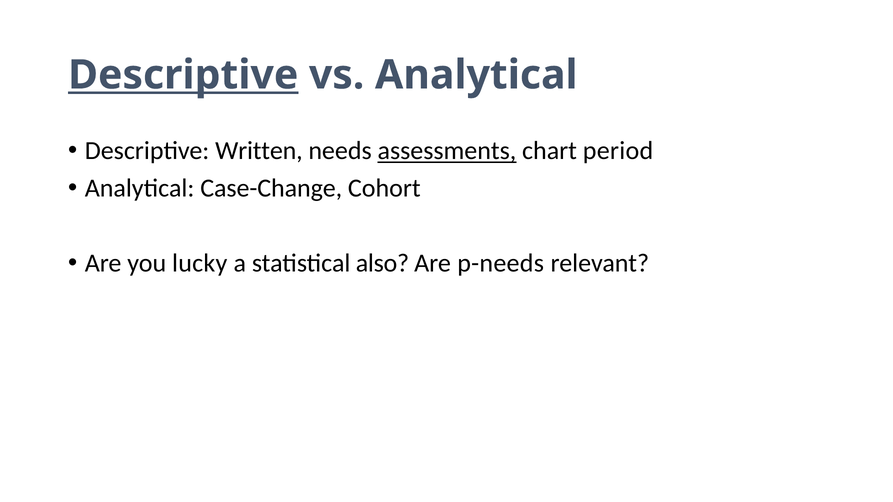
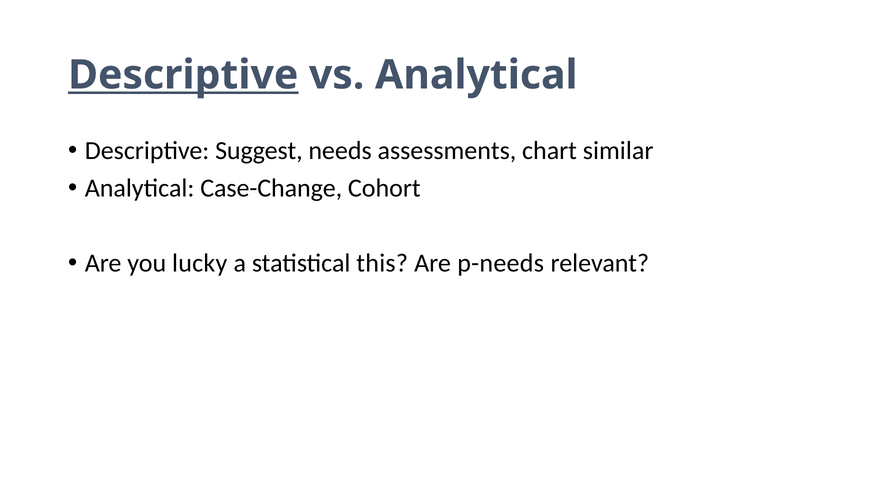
Written: Written -> Suggest (259, 151)
assessments underline: present -> none (447, 151)
period: period -> similar (618, 151)
also: also -> this (382, 263)
